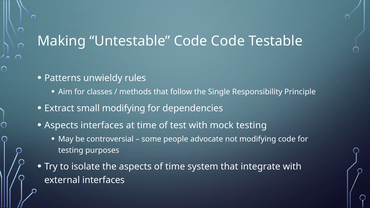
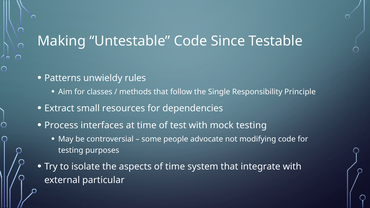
Code Code: Code -> Since (228, 41)
small modifying: modifying -> resources (124, 108)
Aspects: Aspects -> Process (61, 125)
external interfaces: interfaces -> particular (103, 180)
